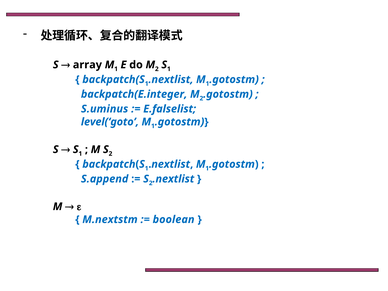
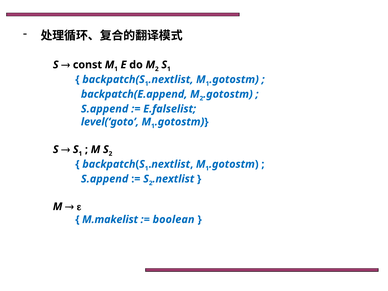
array: array -> const (87, 65)
backpatch(E.integer: backpatch(E.integer -> backpatch(E.append (134, 94)
S.uminus: S.uminus -> S.append (105, 109)
M.nextstm: M.nextstm -> M.makelist (110, 219)
